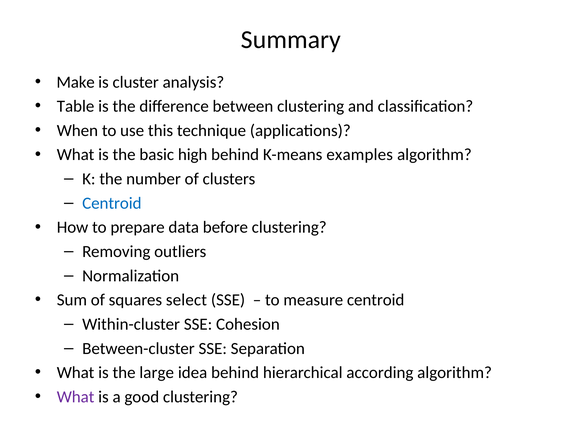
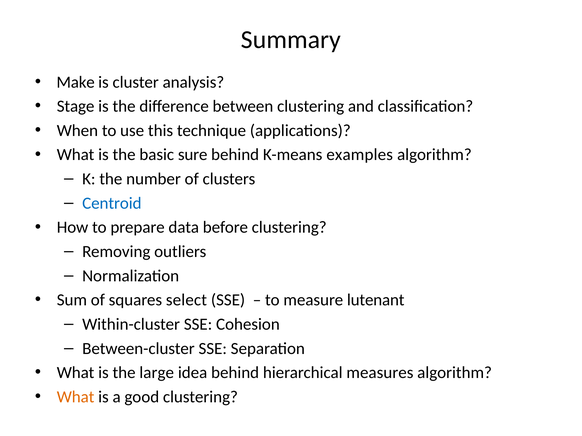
Table: Table -> Stage (76, 106)
high: high -> sure (193, 155)
measure centroid: centroid -> lutenant (376, 300)
according: according -> measures (380, 373)
What colour: purple -> orange (76, 397)
